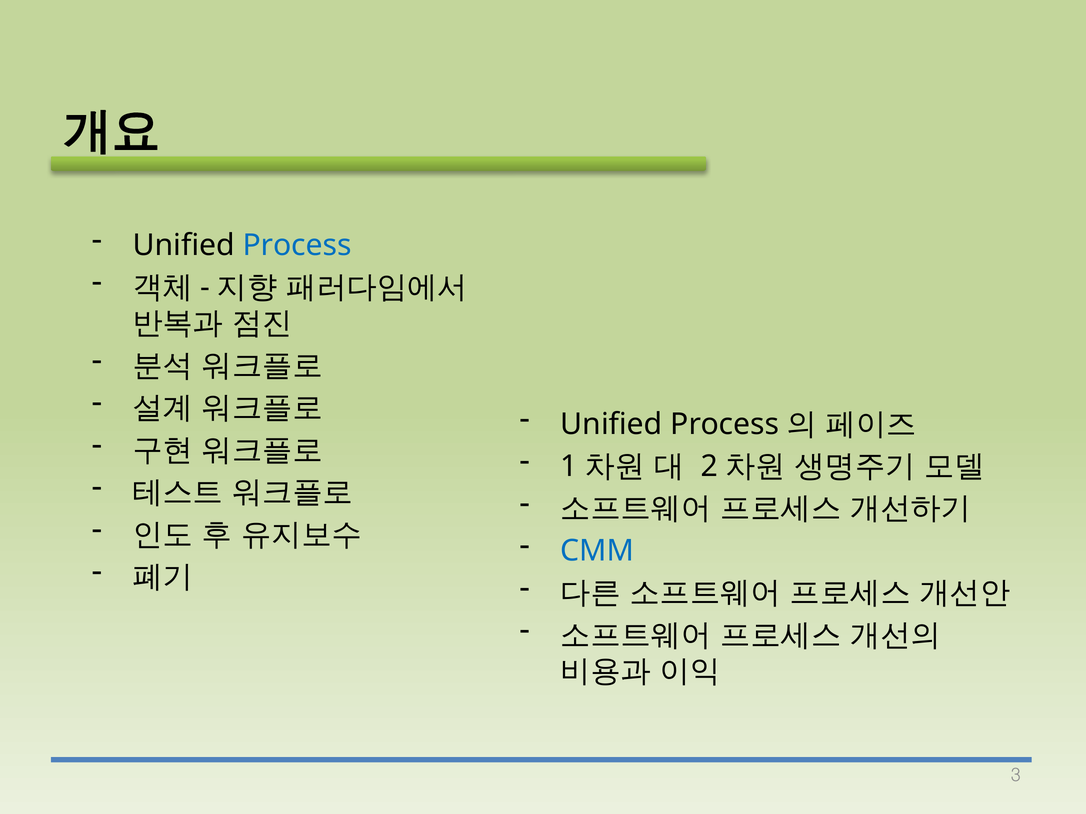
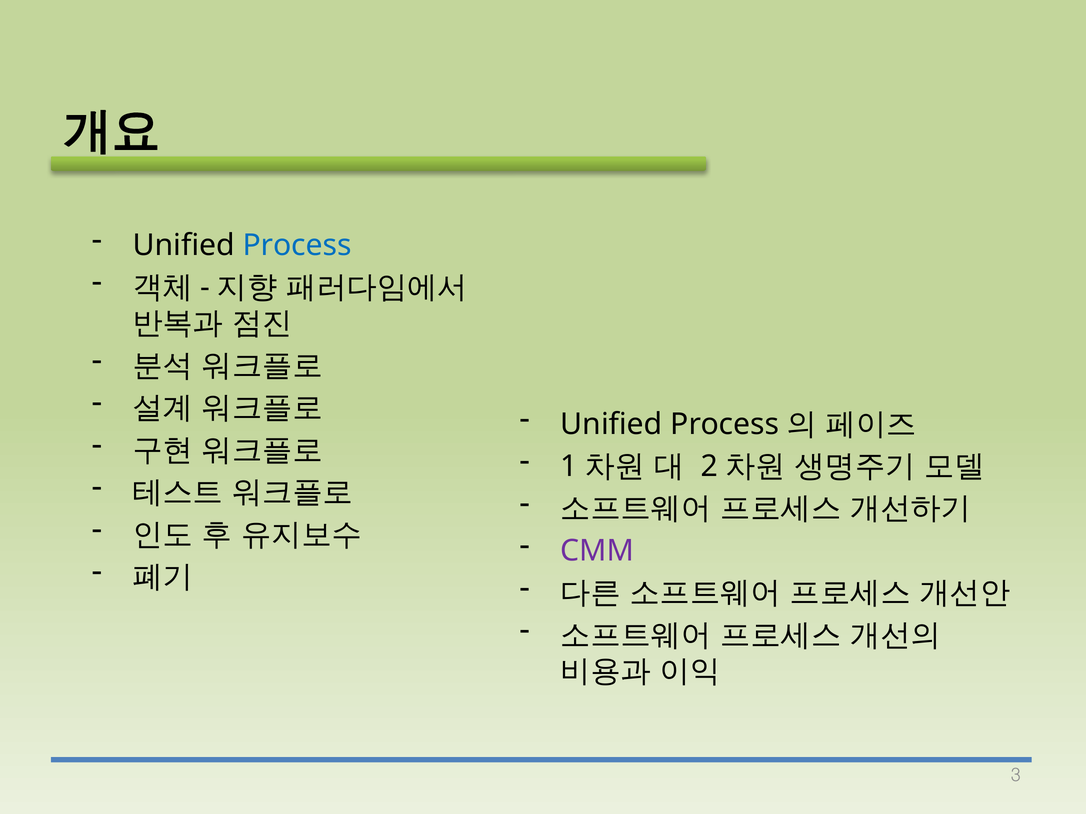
CMM colour: blue -> purple (597, 551)
